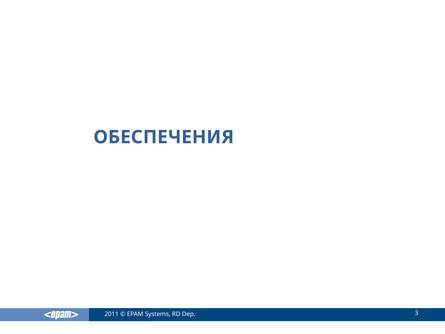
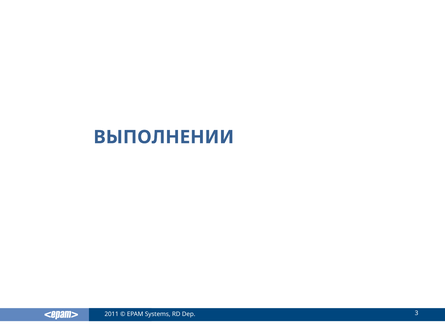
ОБЕСПЕЧЕНИЯ: ОБЕСПЕЧЕНИЯ -> ВЫПОЛНЕНИИ (164, 137)
